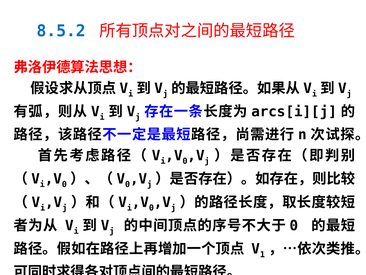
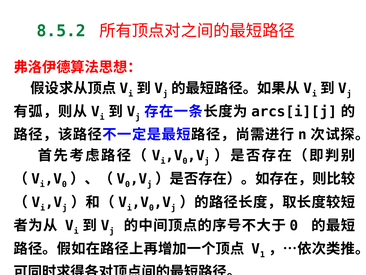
8.5.2 colour: blue -> green (61, 31)
